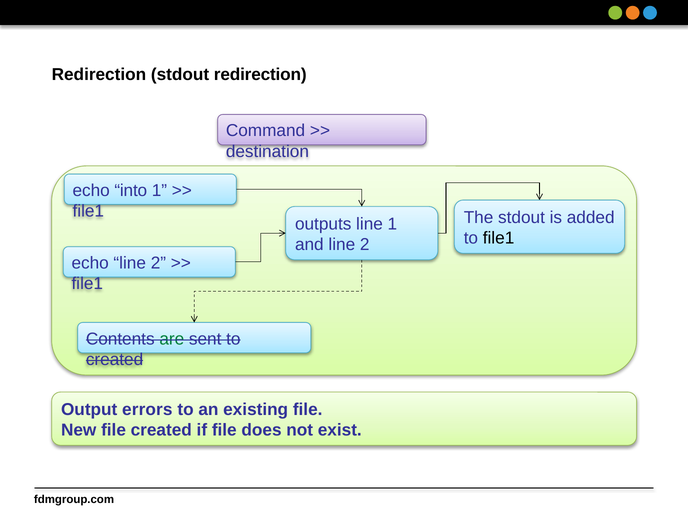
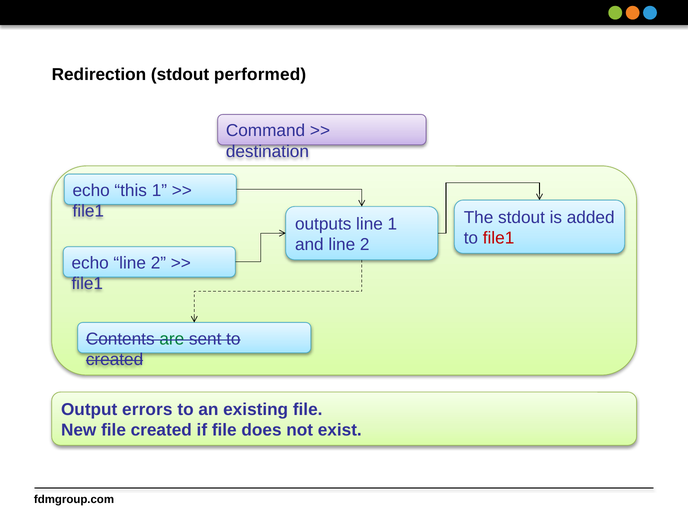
stdout redirection: redirection -> performed (260, 75)
into: into -> this (131, 190)
file1 colour: black -> red (499, 238)
